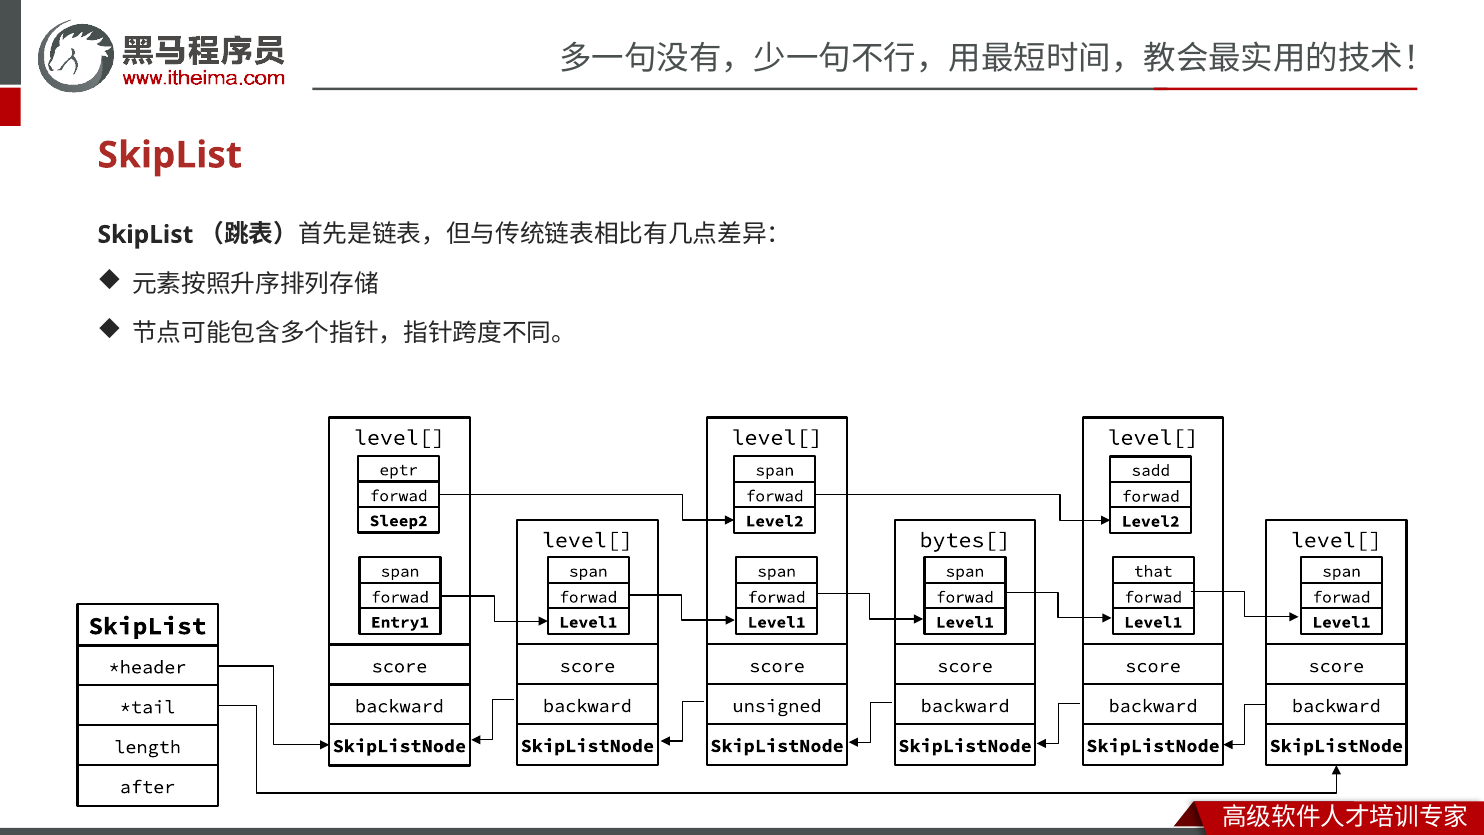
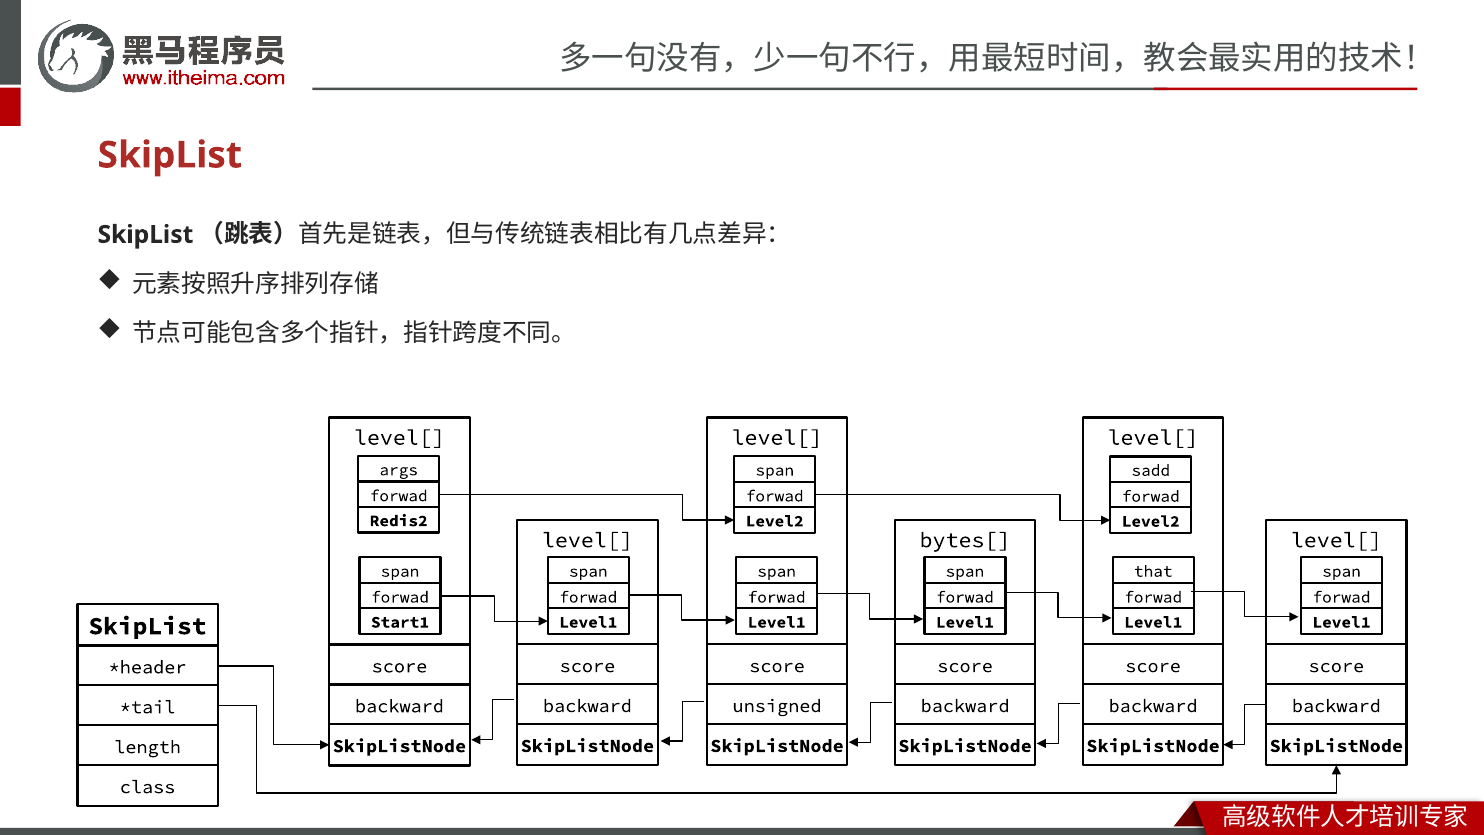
eptr: eptr -> args (399, 470)
Sleep2: Sleep2 -> Redis2 (399, 521)
Entry1: Entry1 -> Start1 (400, 622)
after: after -> class (148, 787)
